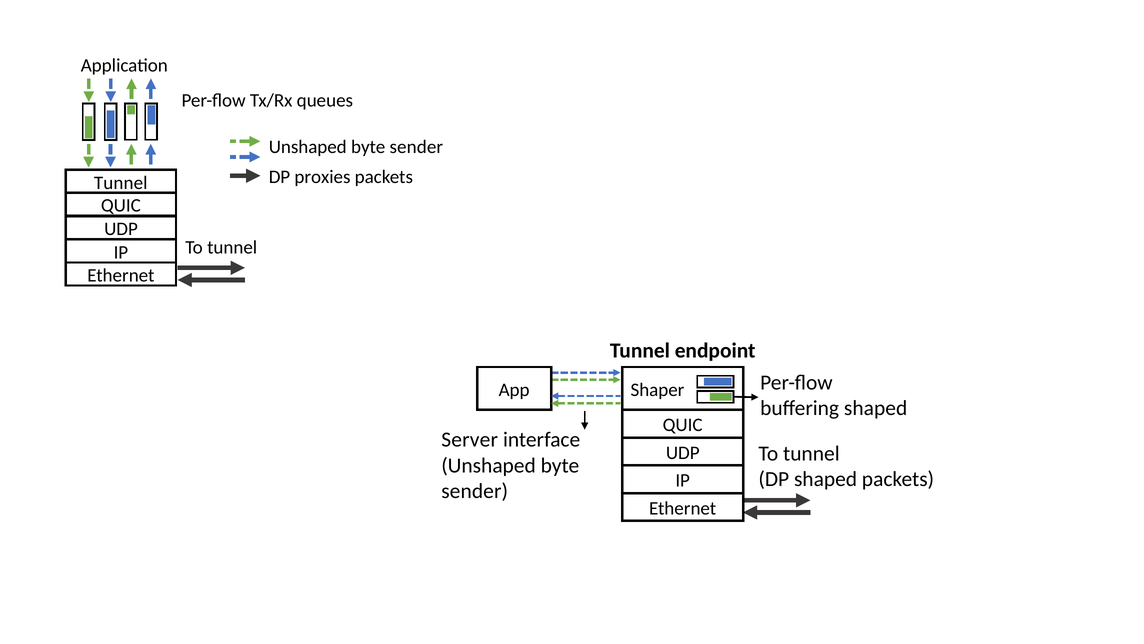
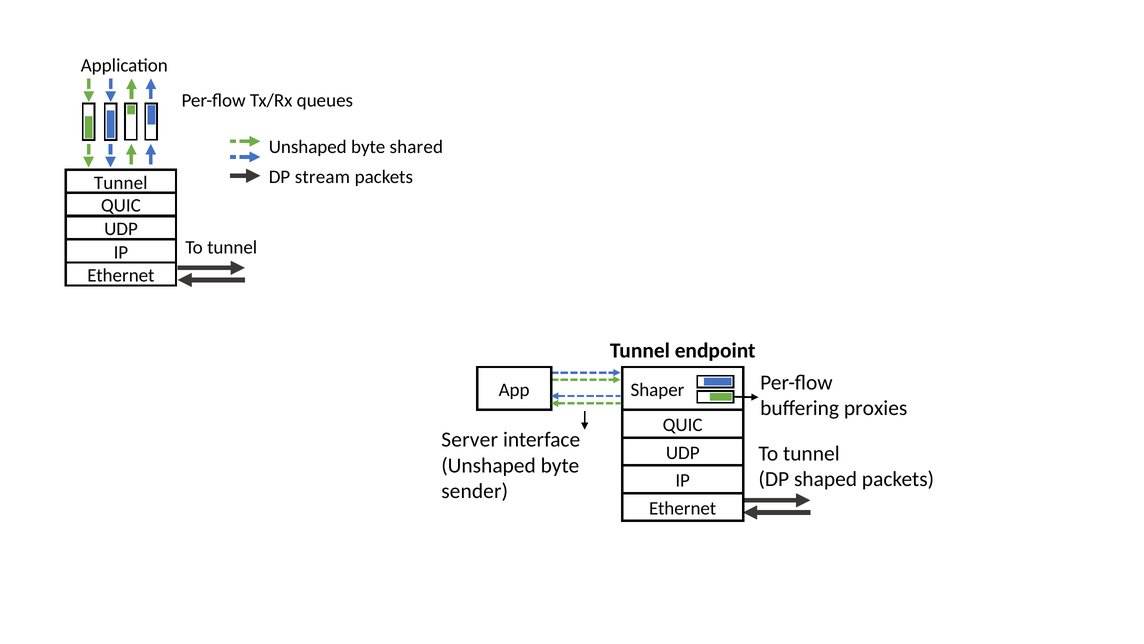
sender: sender -> shared (416, 147)
proxies: proxies -> stream (322, 177)
buffering shaped: shaped -> proxies (876, 408)
